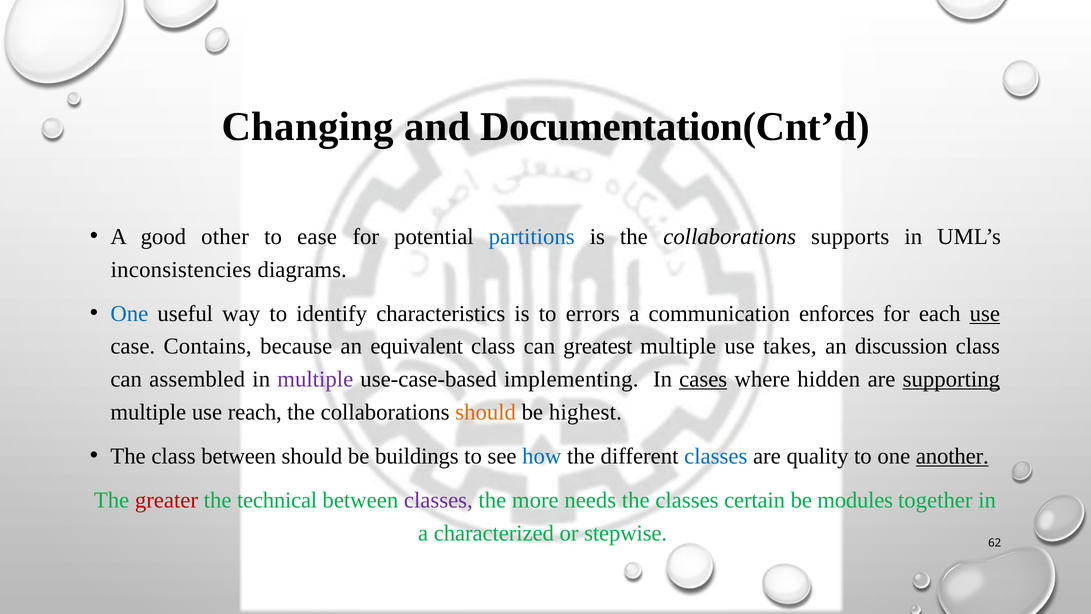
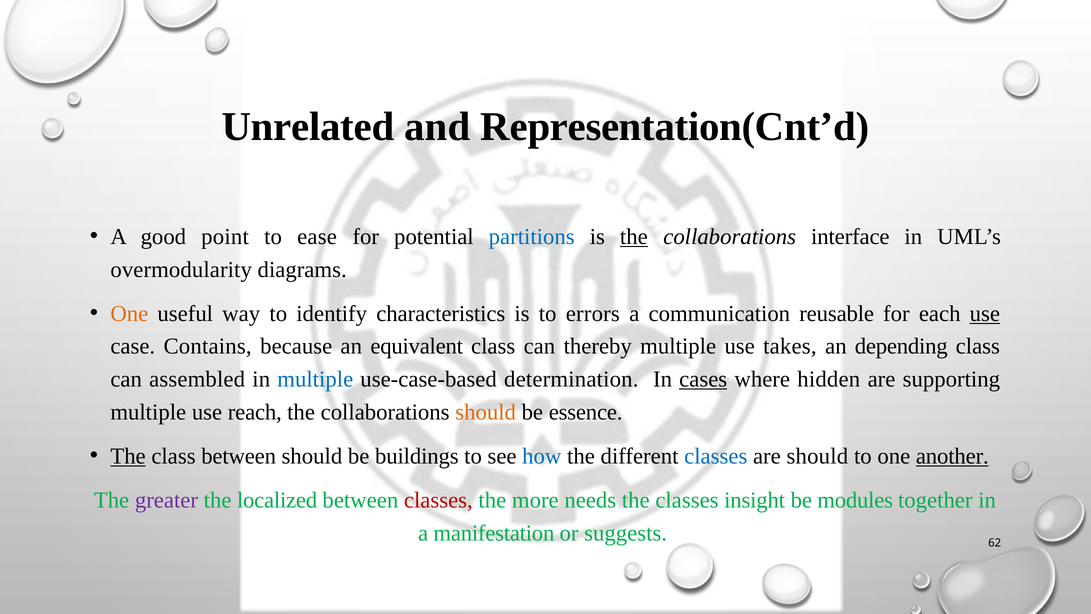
Changing: Changing -> Unrelated (308, 126)
Documentation(Cnt’d: Documentation(Cnt’d -> Representation(Cnt’d (675, 126)
other: other -> point (225, 237)
the underline: none -> present (634, 237)
supports: supports -> interface (850, 237)
inconsistencies: inconsistencies -> overmodularity (181, 269)
One colour: blue -> orange (129, 314)
enforces: enforces -> reusable (837, 314)
greatest: greatest -> thereby (598, 346)
discussion: discussion -> depending (901, 346)
multiple colour: purple -> blue (315, 379)
implementing: implementing -> determination (571, 379)
supporting underline: present -> none (951, 379)
highest: highest -> essence (586, 412)
The underline: none -> present (128, 456)
are quality: quality -> should (817, 456)
greater colour: red -> purple (166, 500)
technical: technical -> localized (277, 500)
classes colour: purple -> red (438, 500)
certain: certain -> insight (755, 500)
characterized: characterized -> manifestation (494, 533)
stepwise: stepwise -> suggests (626, 533)
